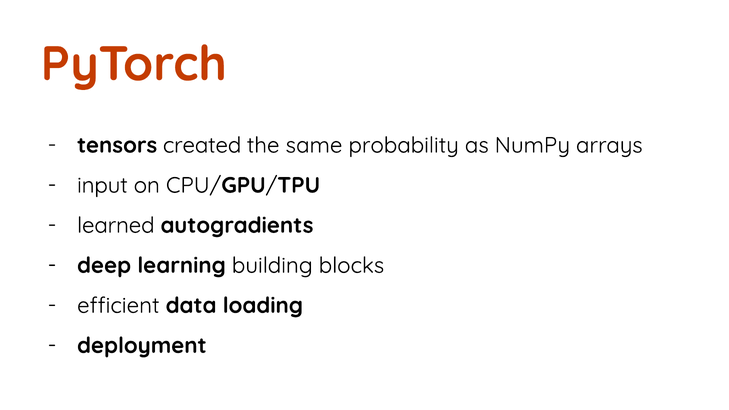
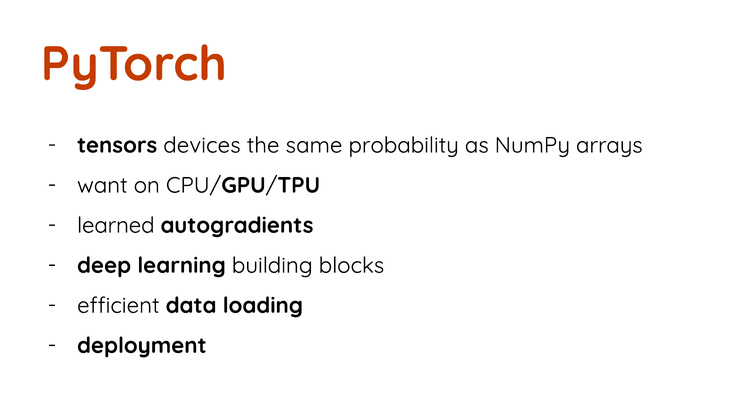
created: created -> devices (202, 145)
input: input -> want (102, 185)
